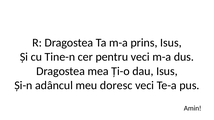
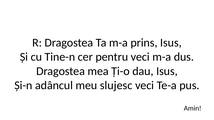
doresc: doresc -> slujesc (116, 86)
